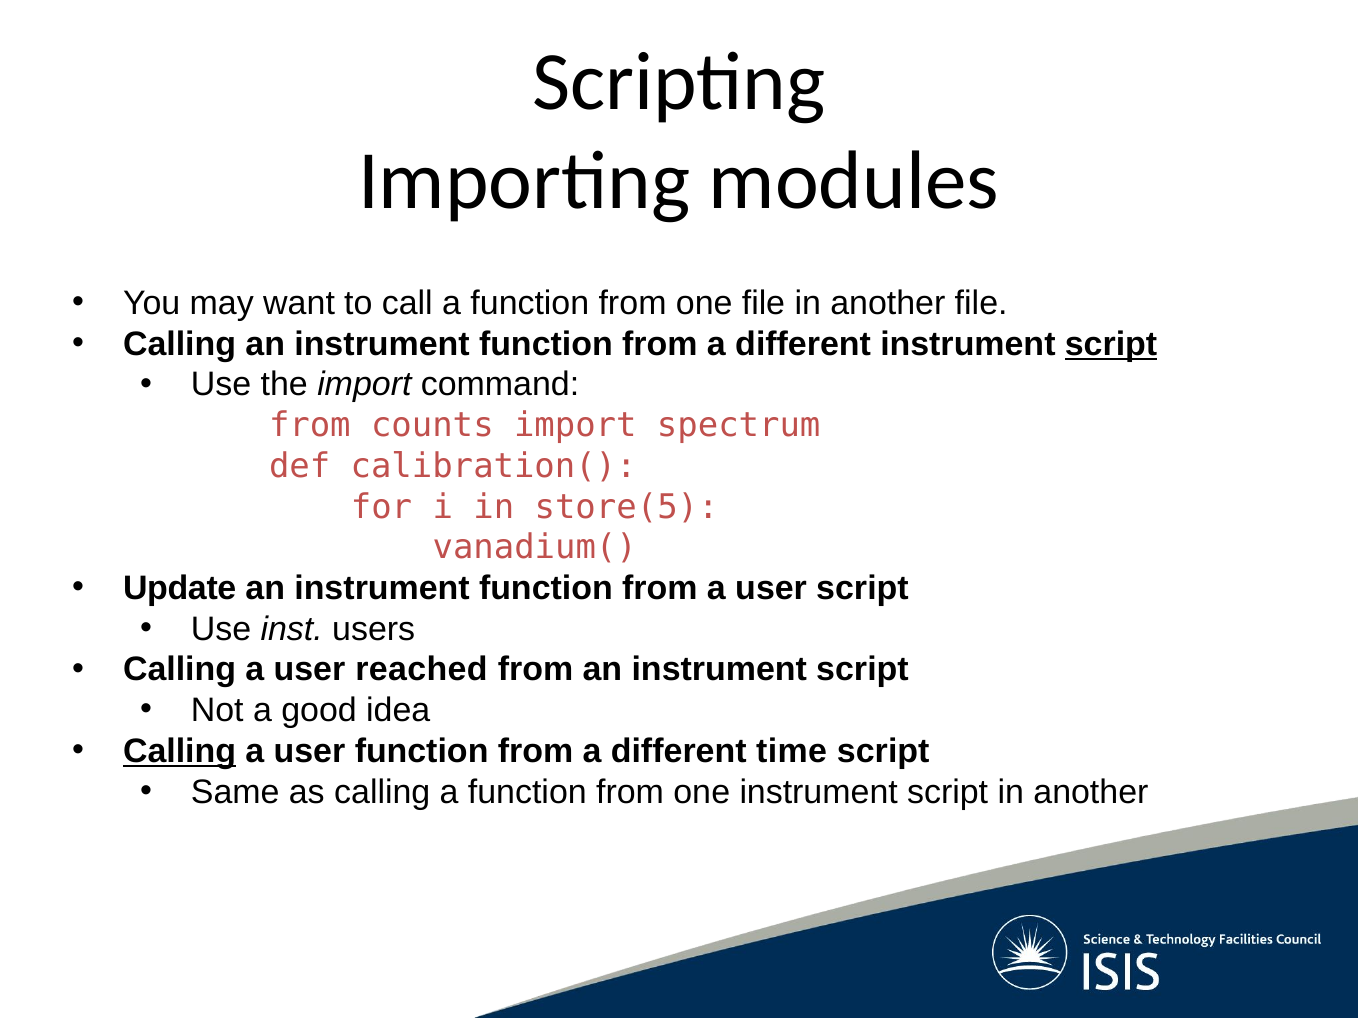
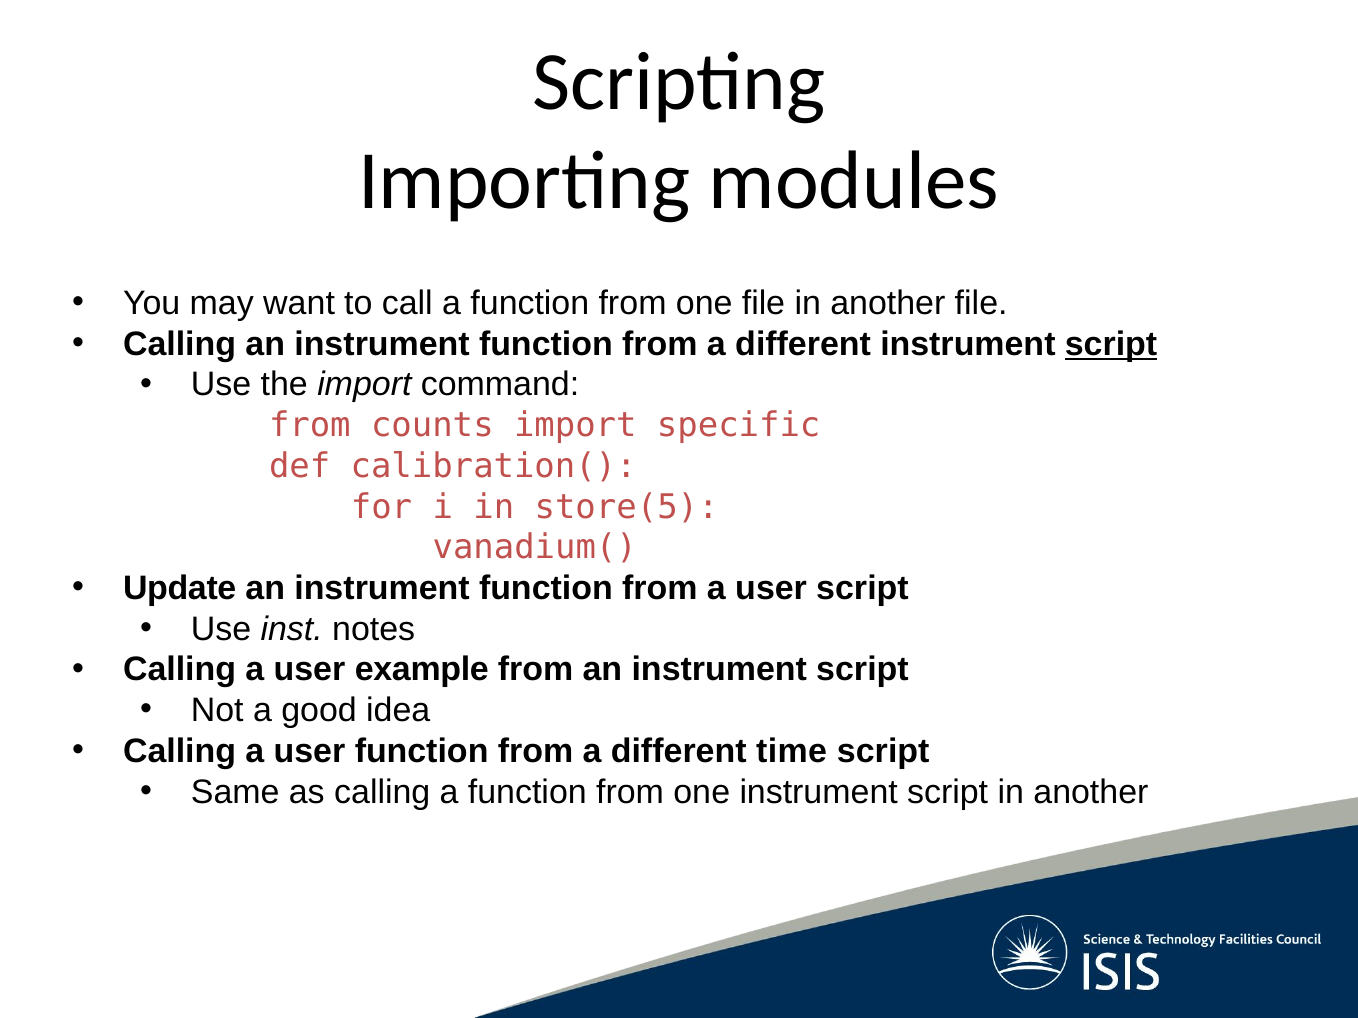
spectrum: spectrum -> specific (739, 426)
users: users -> notes (374, 629)
reached: reached -> example (422, 670)
Calling underline: present -> none (180, 752)
